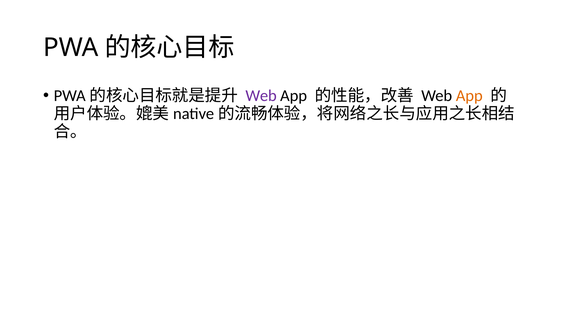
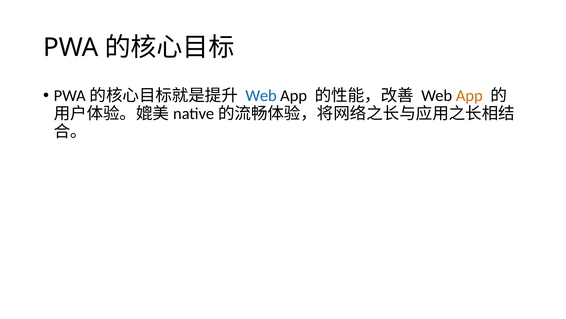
Web colour: purple -> blue (261, 96)
